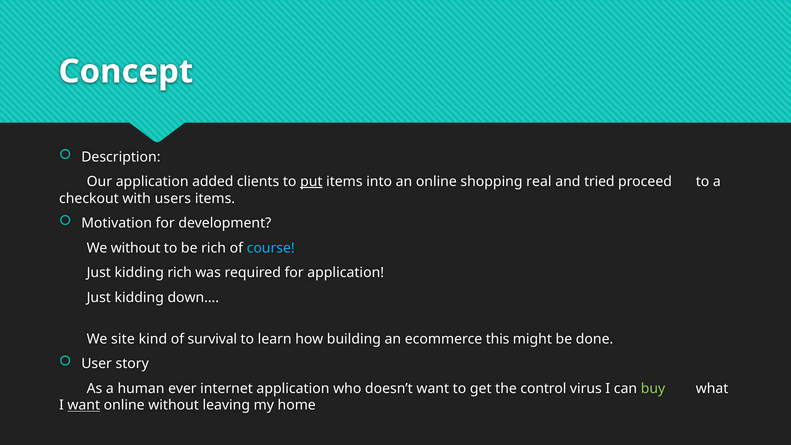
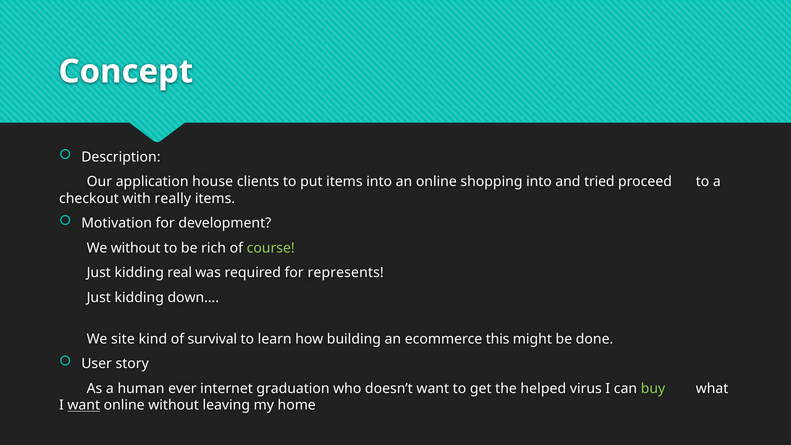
added: added -> house (213, 182)
put underline: present -> none (311, 182)
shopping real: real -> into (539, 182)
users: users -> really (173, 198)
course colour: light blue -> light green (271, 248)
kidding rich: rich -> real (180, 273)
for application: application -> represents (346, 273)
internet application: application -> graduation (293, 388)
control: control -> helped (543, 388)
